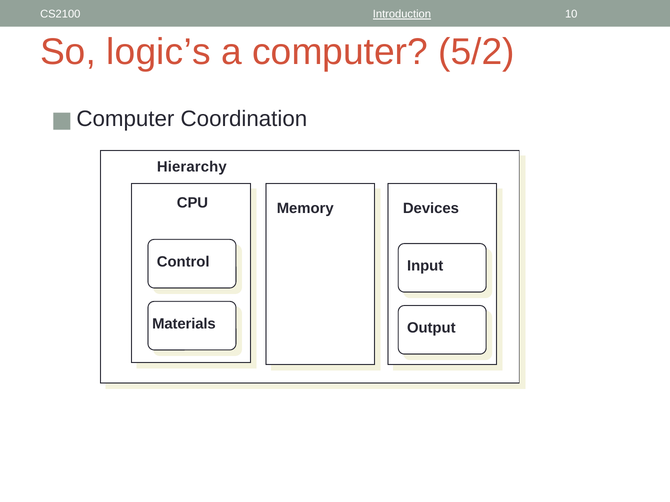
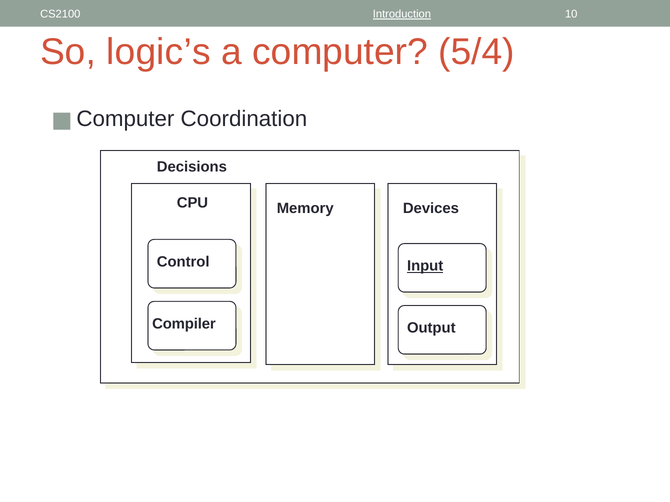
5/2: 5/2 -> 5/4 (476, 52)
Hierarchy: Hierarchy -> Decisions (192, 167)
Input underline: none -> present (425, 266)
Materials: Materials -> Compiler (184, 324)
